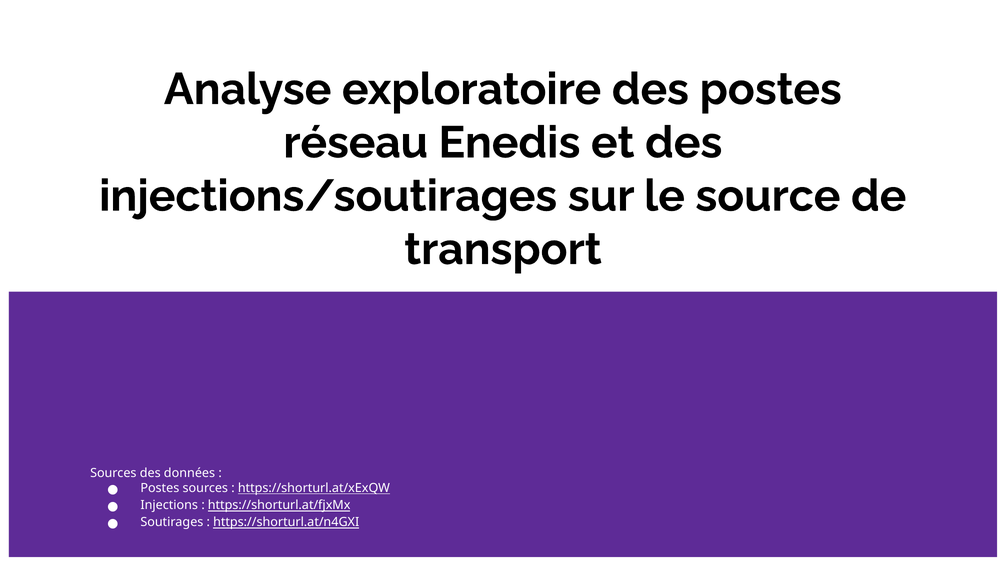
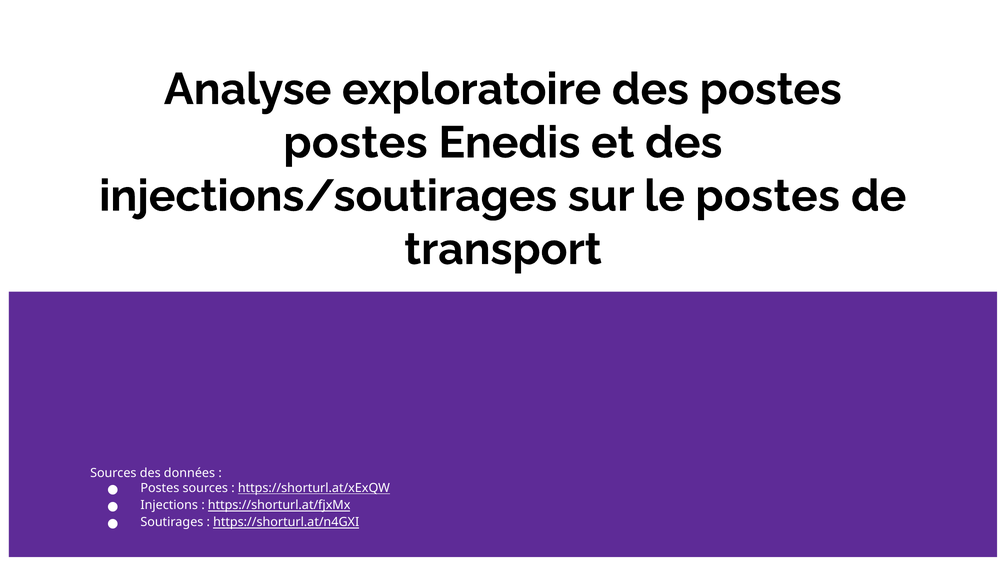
réseau: réseau -> postes (355, 143)
le source: source -> postes (768, 196)
